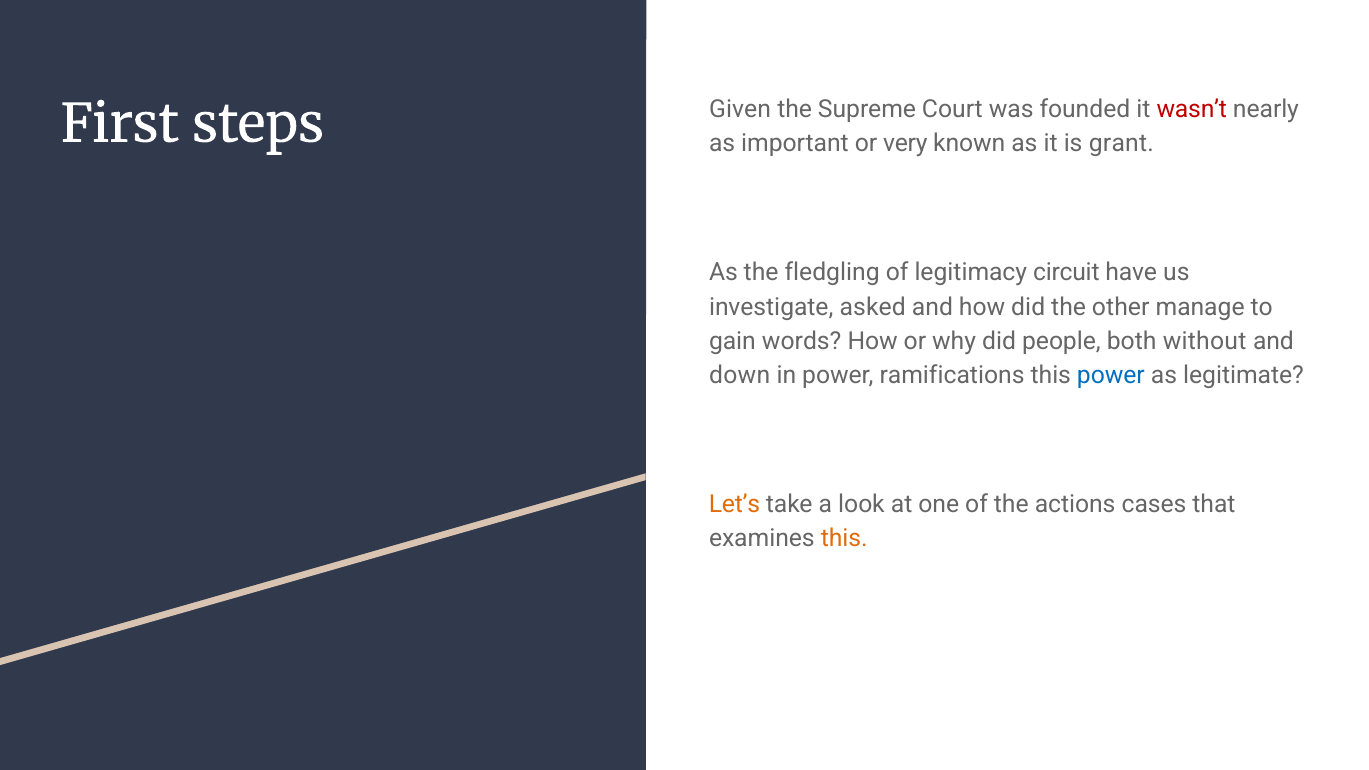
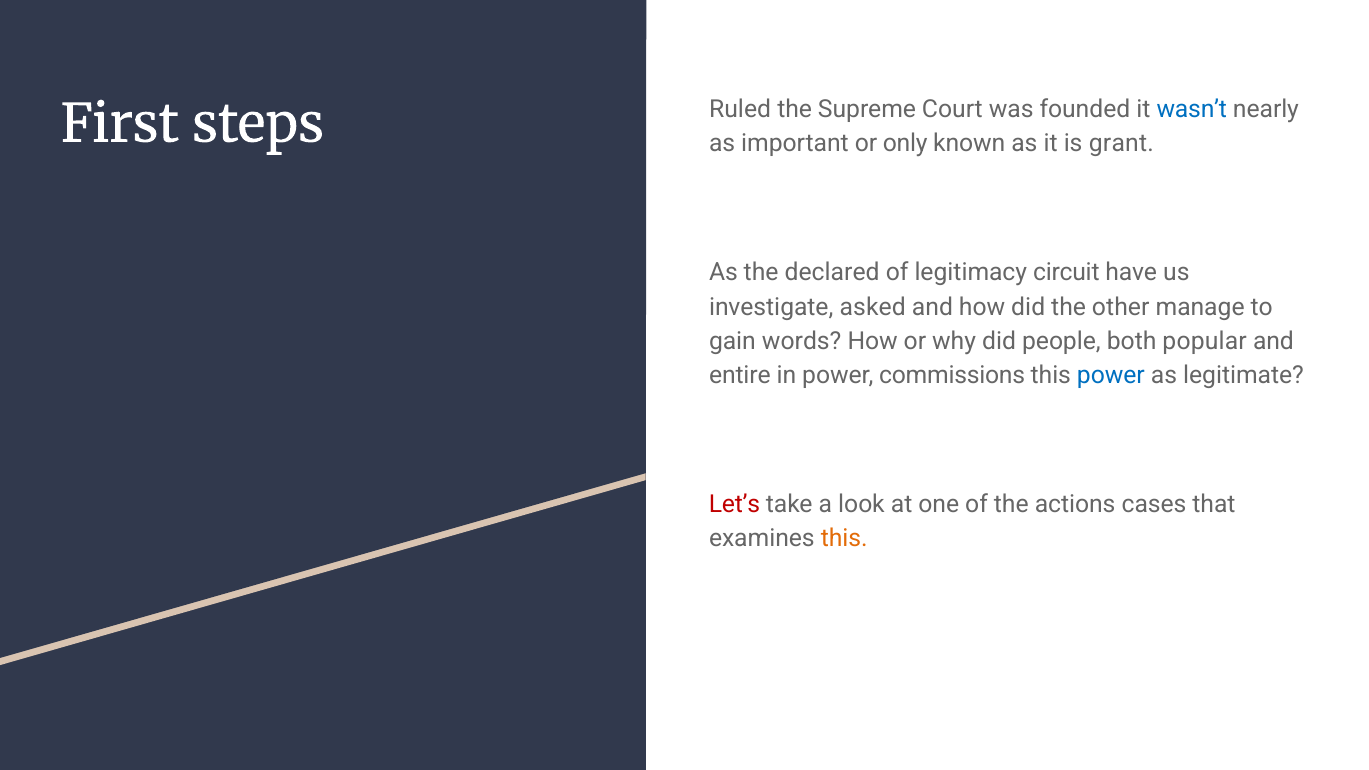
Given: Given -> Ruled (740, 110)
wasn’t colour: red -> blue (1192, 110)
very: very -> only (905, 144)
fledgling: fledgling -> declared (832, 273)
without: without -> popular (1205, 341)
down: down -> entire (740, 375)
ramifications: ramifications -> commissions (952, 375)
Let’s colour: orange -> red (735, 504)
